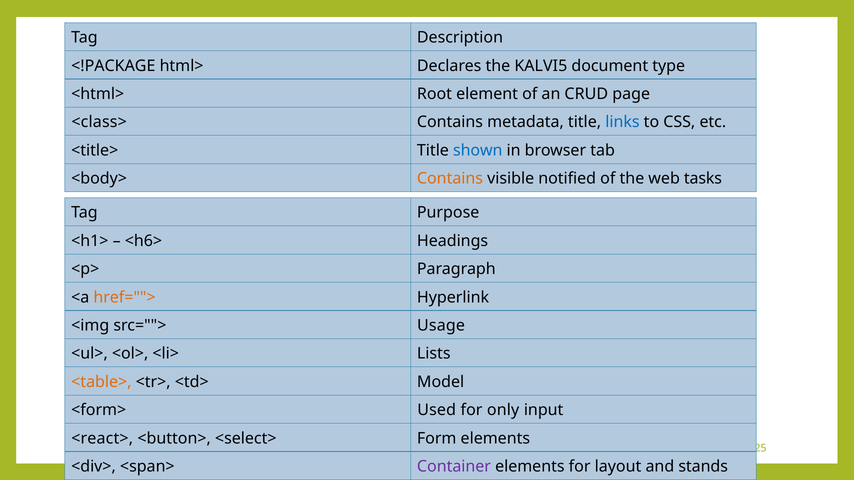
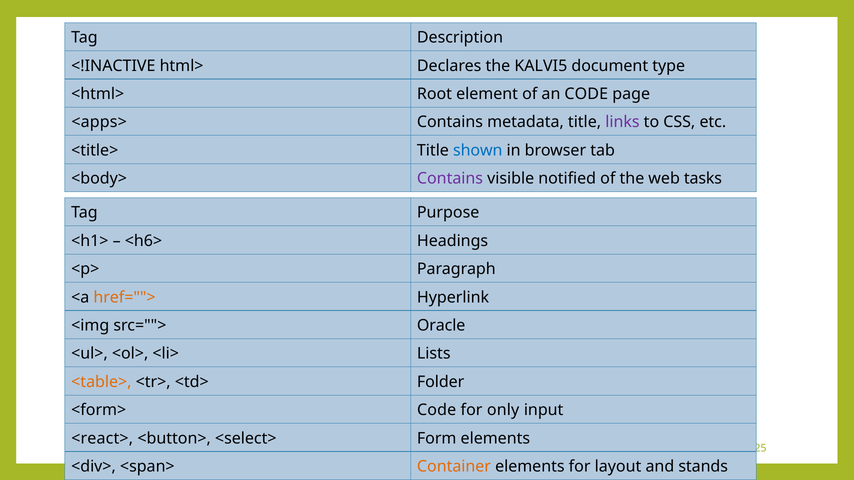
<!PACKAGE: <!PACKAGE -> <!INACTIVE (113, 66)
an CRUD: CRUD -> CODE (586, 94)
<class>: <class> -> <apps> (99, 122)
links colour: blue -> purple (622, 122)
Contains colour: orange -> purple (450, 179)
Usage: Usage -> Oracle (441, 326)
Model: Model -> Folder (441, 382)
<form> Used: Used -> Code (437, 410)
Container colour: purple -> orange (454, 467)
